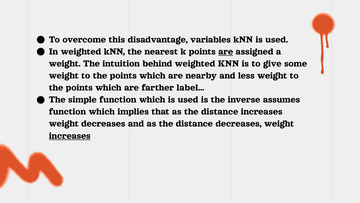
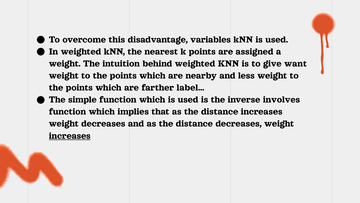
are underline: present -> none (226, 51)
some: some -> want (296, 63)
assumes: assumes -> involves (281, 99)
